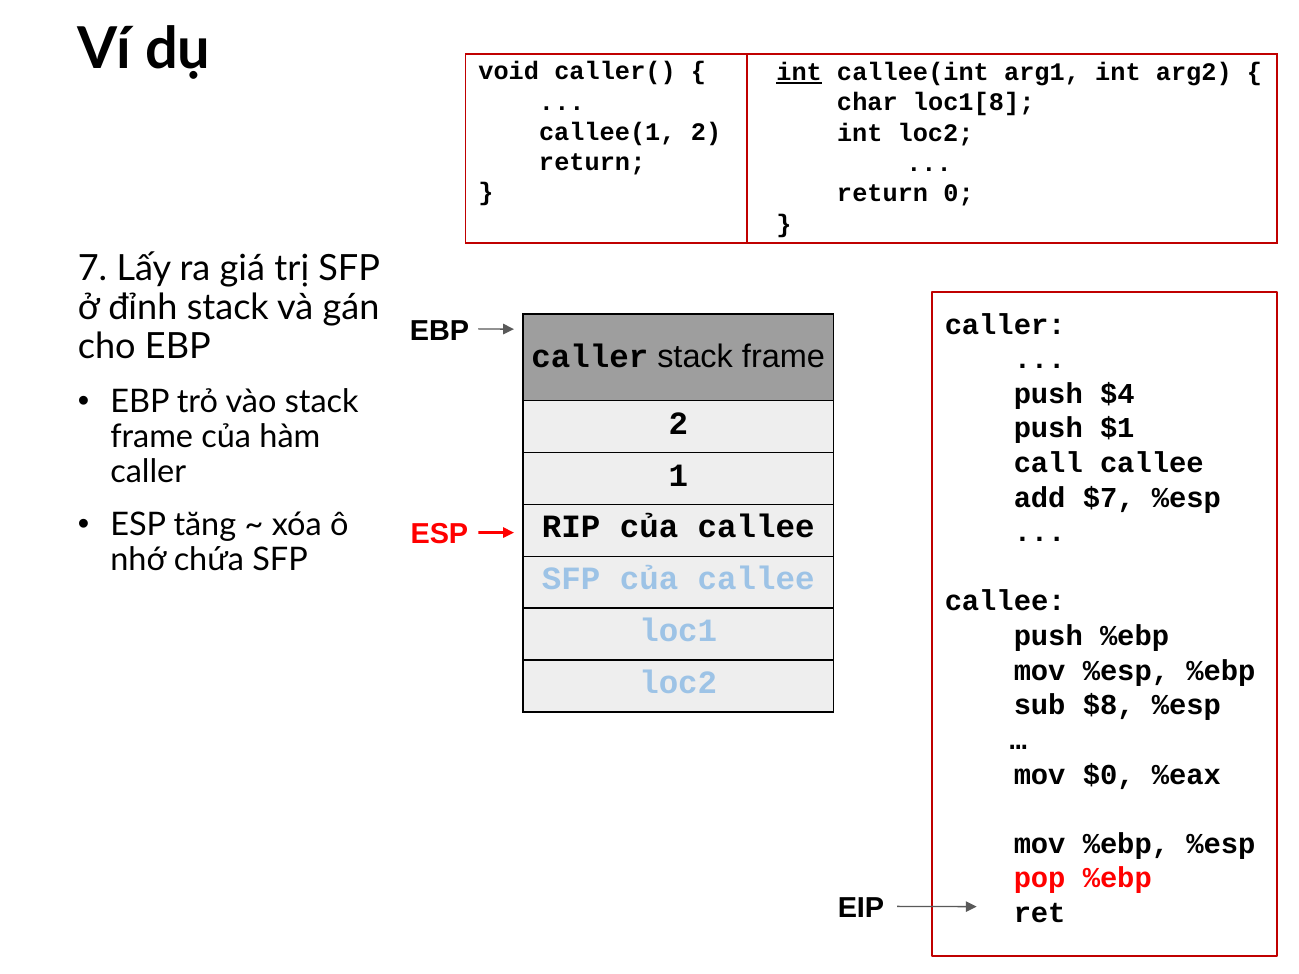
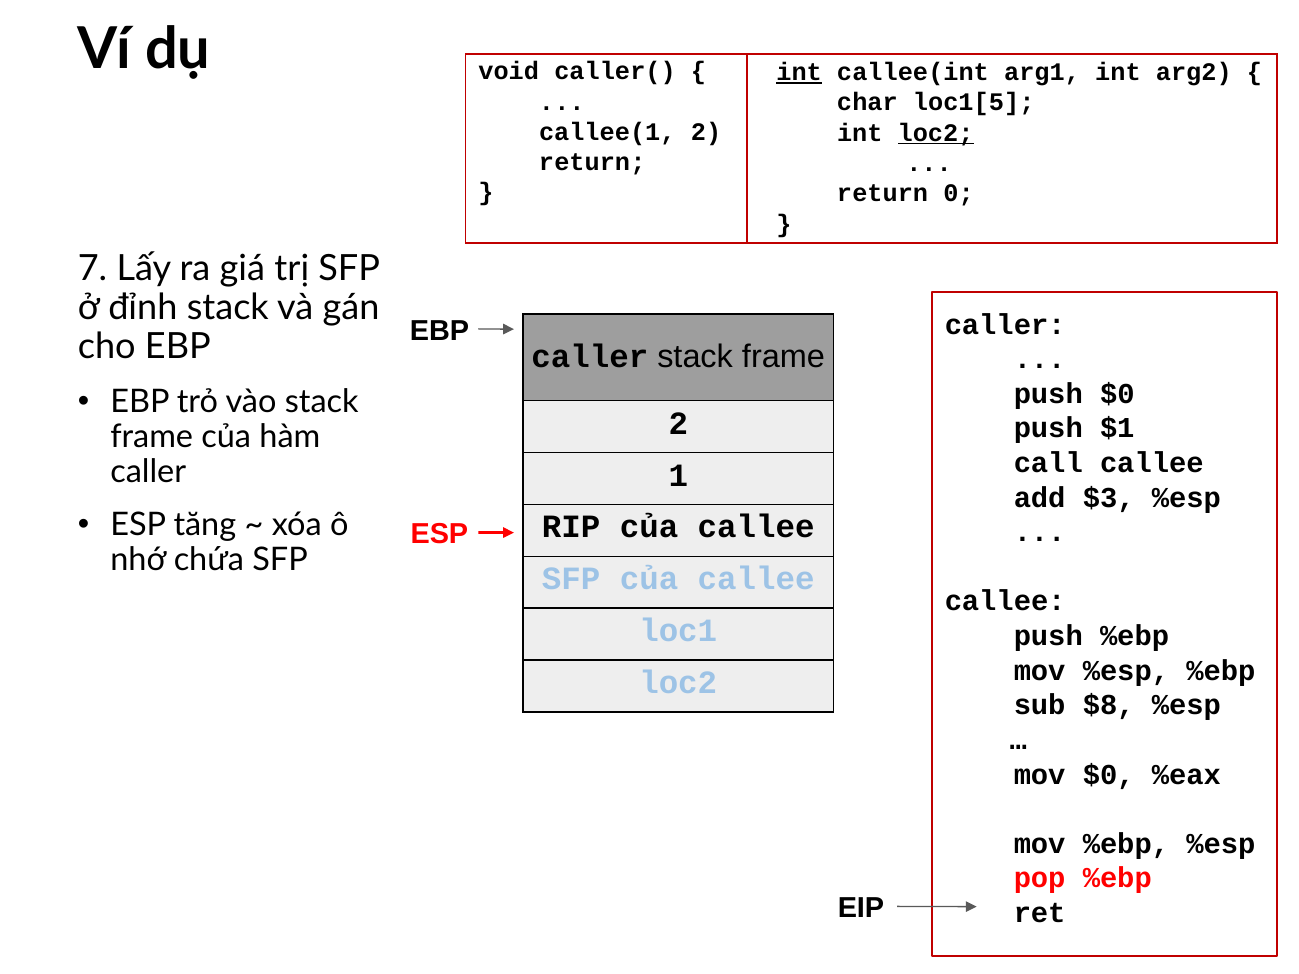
loc1[8: loc1[8 -> loc1[5 (974, 102)
loc2 underline: none -> present (936, 133)
push $4: $4 -> $0 (1117, 394)
$7: $7 -> $3 (1109, 498)
